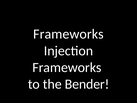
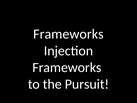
Bender: Bender -> Pursuit (87, 84)
